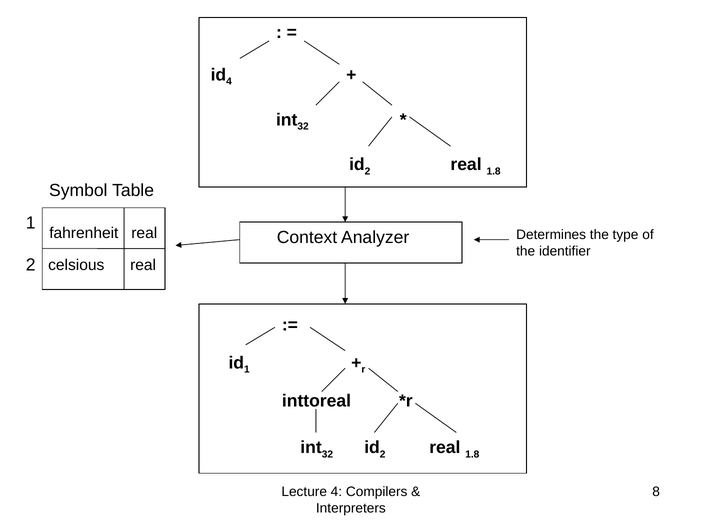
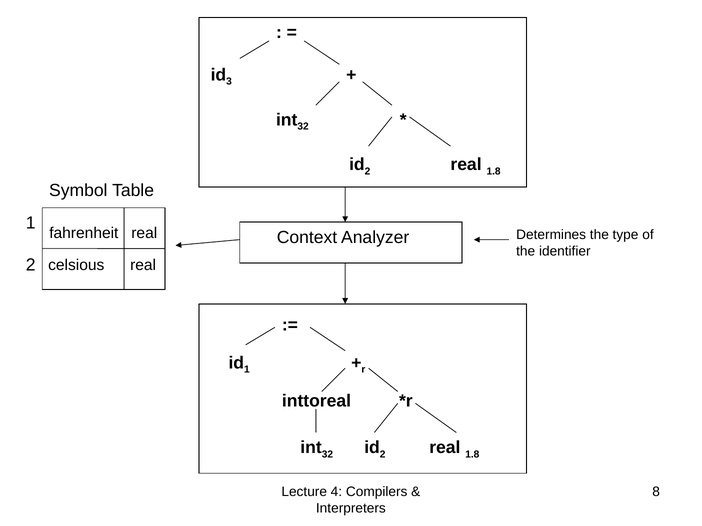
4: 4 -> 3 (229, 82)
